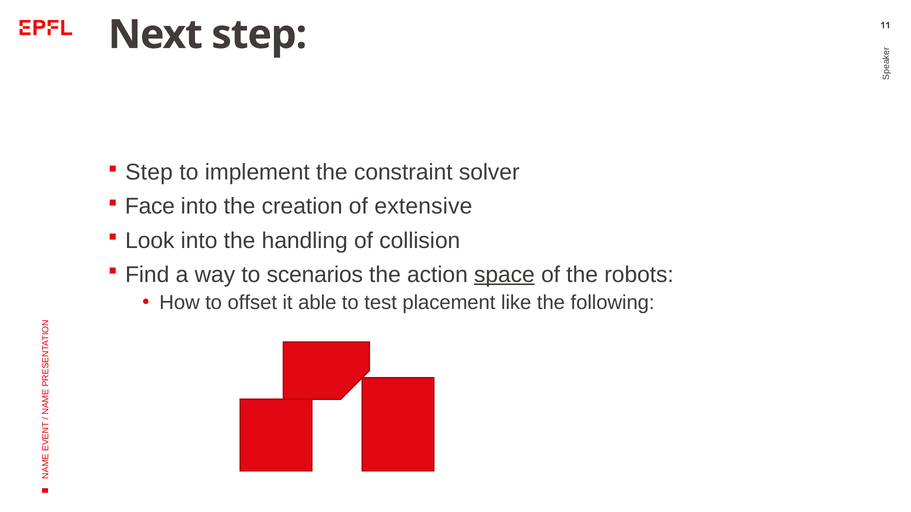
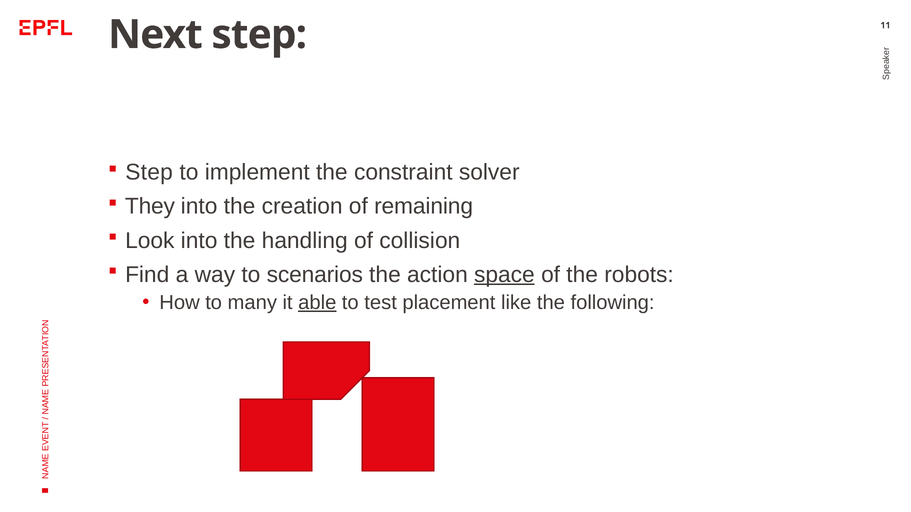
Face: Face -> They (150, 207)
extensive: extensive -> remaining (424, 207)
offset: offset -> many (252, 303)
able underline: none -> present (317, 303)
